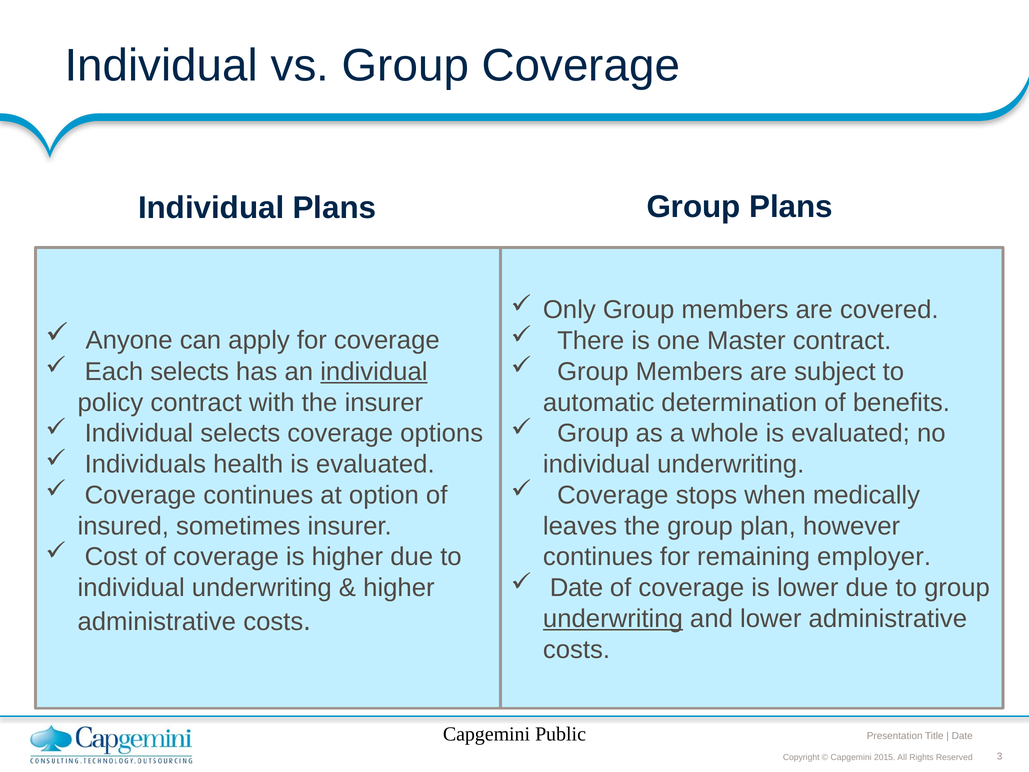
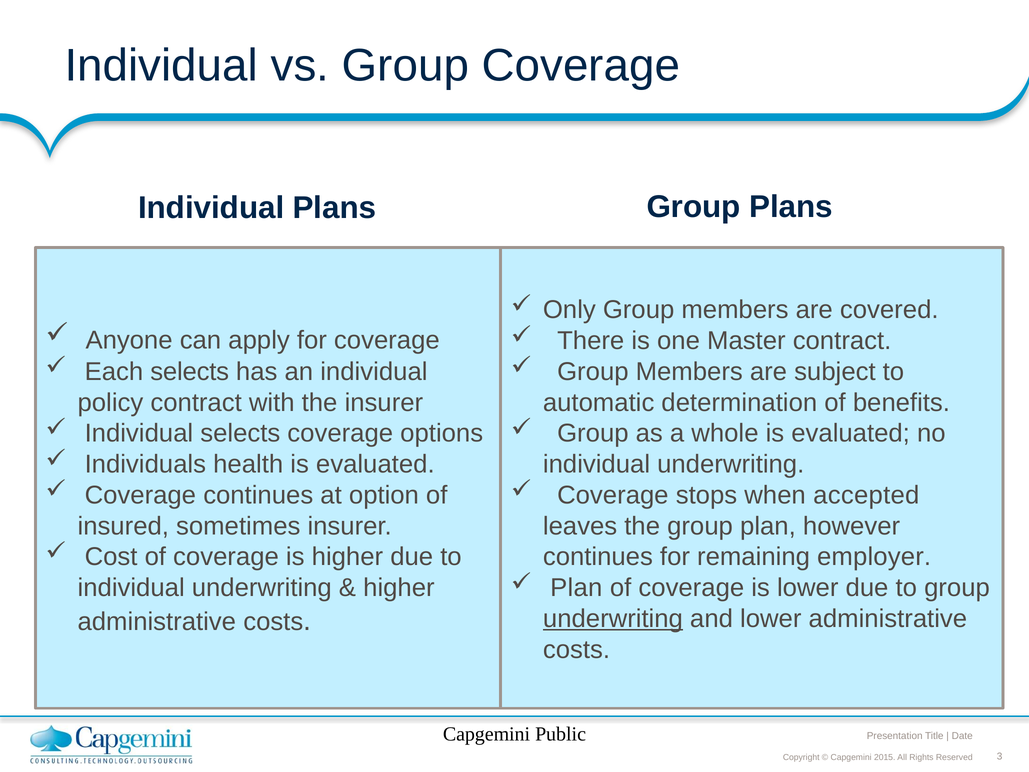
individual underline: present -> none (374, 372)
medically: medically -> accepted (866, 495)
Date: Date -> Plan (576, 588)
